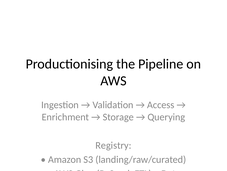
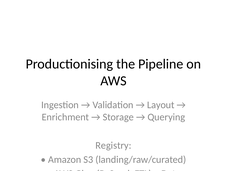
Access: Access -> Layout (161, 104)
